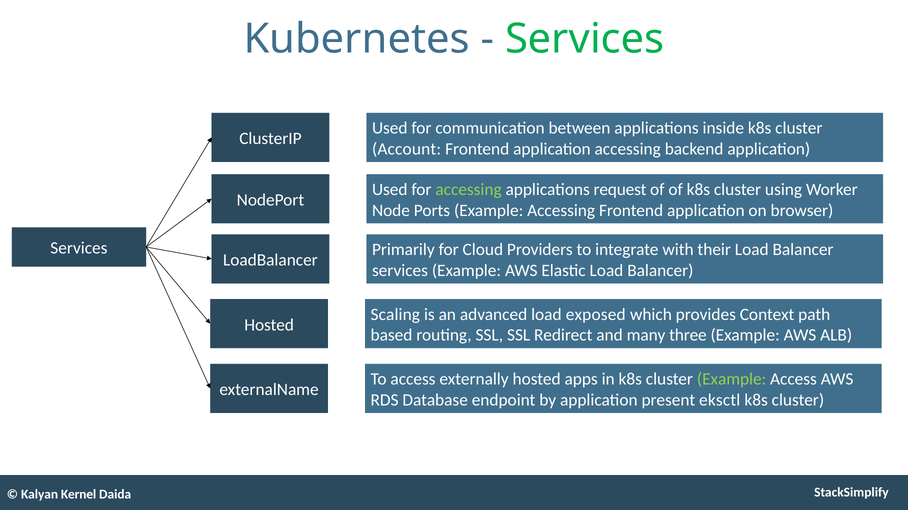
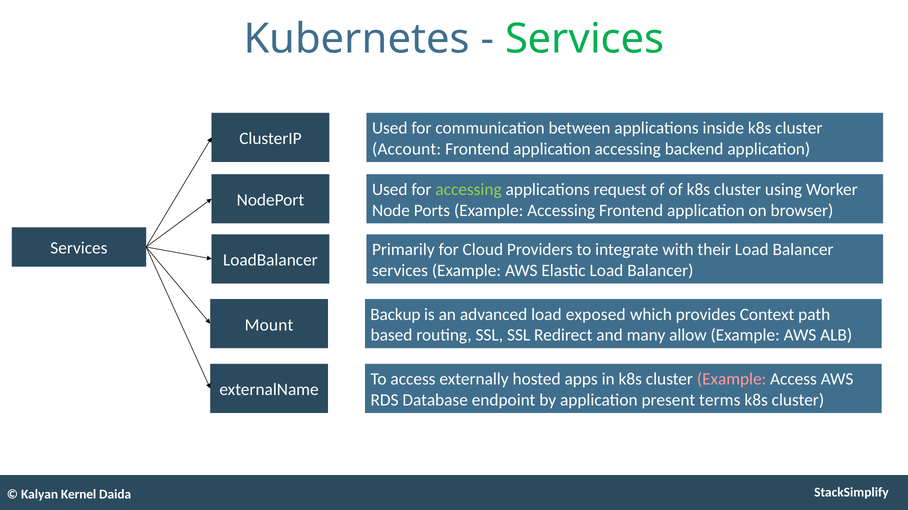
Scaling: Scaling -> Backup (395, 315)
Hosted: Hosted -> Mount (269, 325)
three: three -> allow (688, 336)
Example colour: light green -> pink (732, 380)
eksctl: eksctl -> terms (720, 401)
